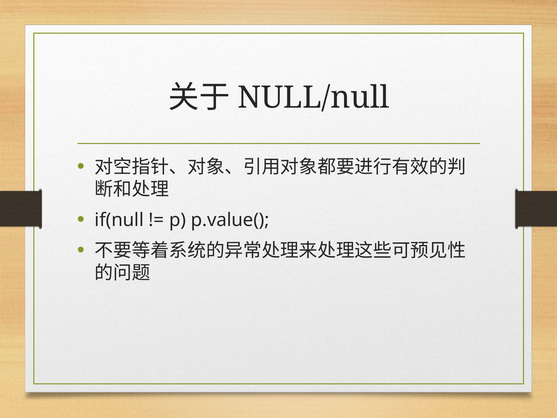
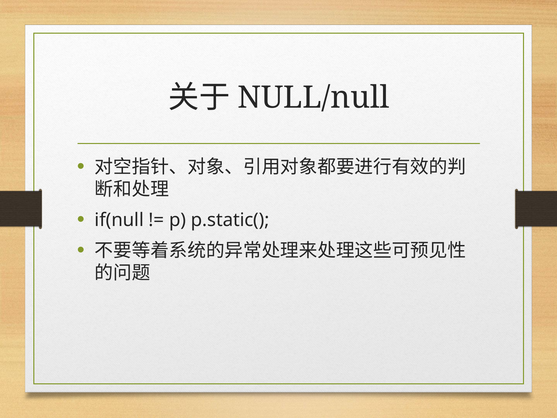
p.value(: p.value( -> p.static( (230, 220)
